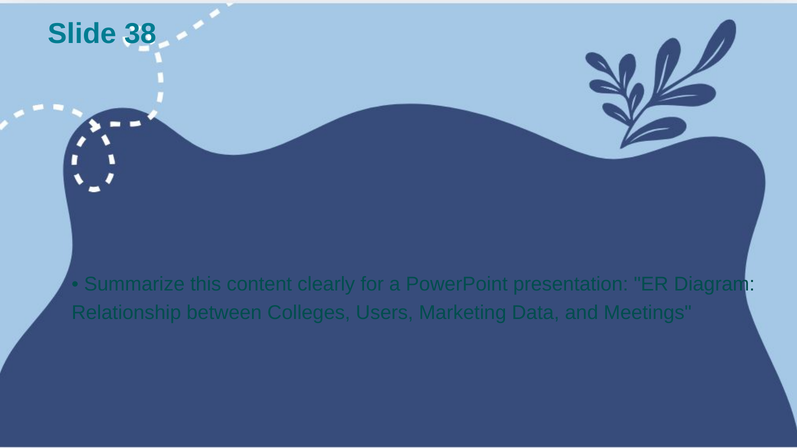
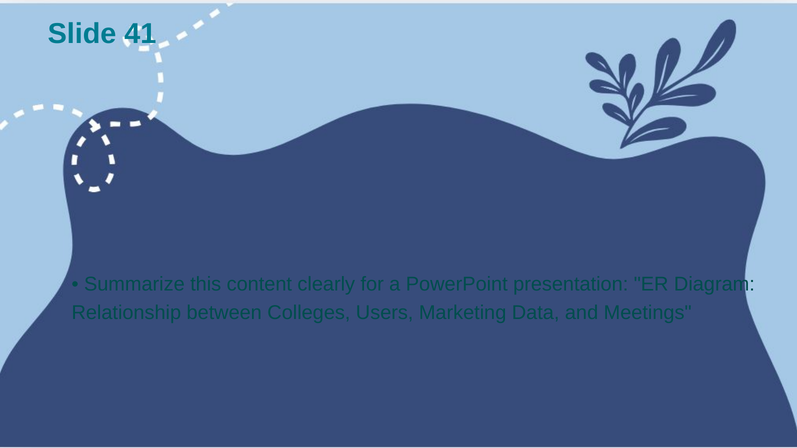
38: 38 -> 41 (140, 34)
